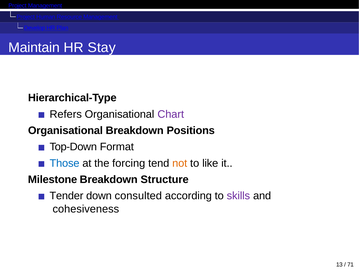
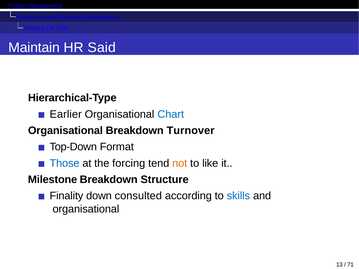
Stay: Stay -> Said (102, 48)
Refers: Refers -> Earlier (66, 114)
Chart colour: purple -> blue (171, 114)
Positions: Positions -> Turnover (191, 131)
Tender: Tender -> Finality (66, 196)
skills colour: purple -> blue (238, 196)
cohesiveness: cohesiveness -> organisational (86, 209)
